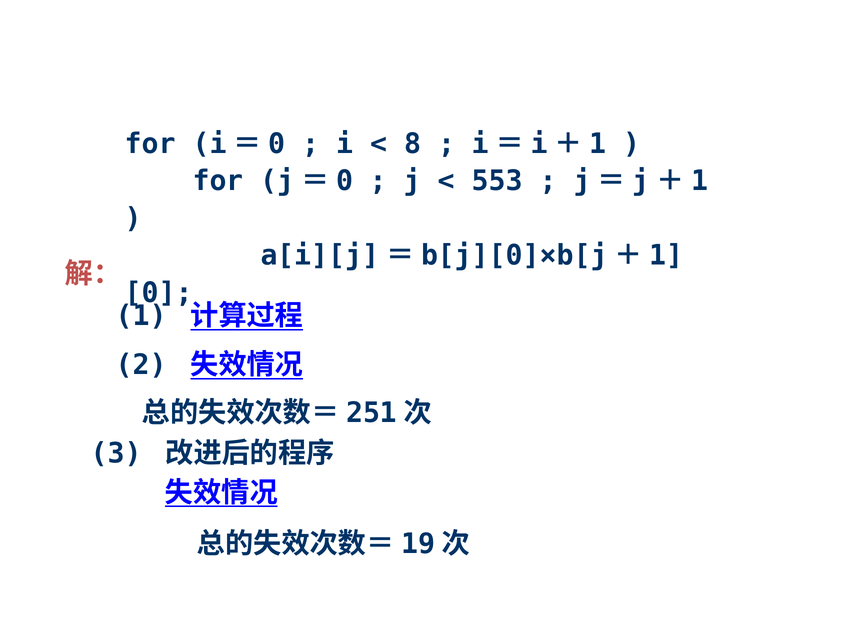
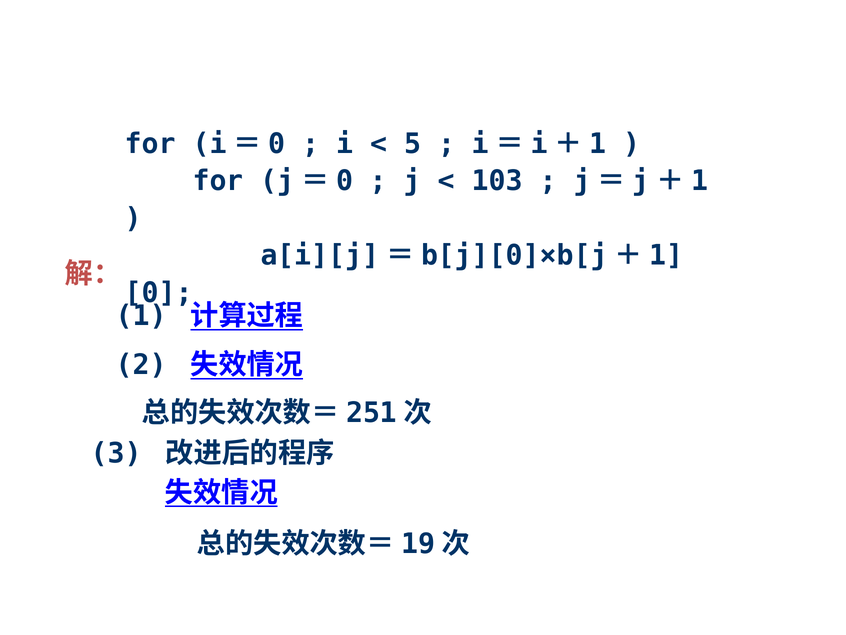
8: 8 -> 5 (413, 144)
553: 553 -> 103 (497, 181)
